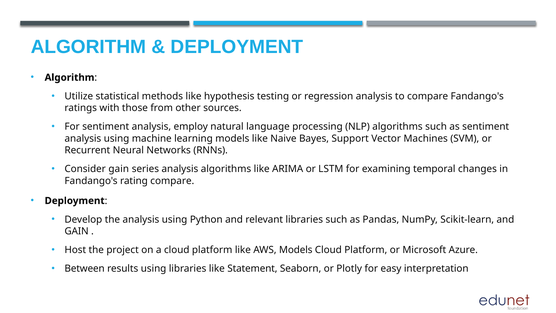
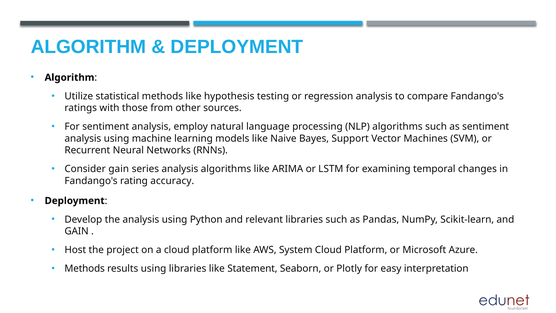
rating compare: compare -> accuracy (172, 181)
AWS Models: Models -> System (296, 250)
Between: Between -> Methods (85, 268)
